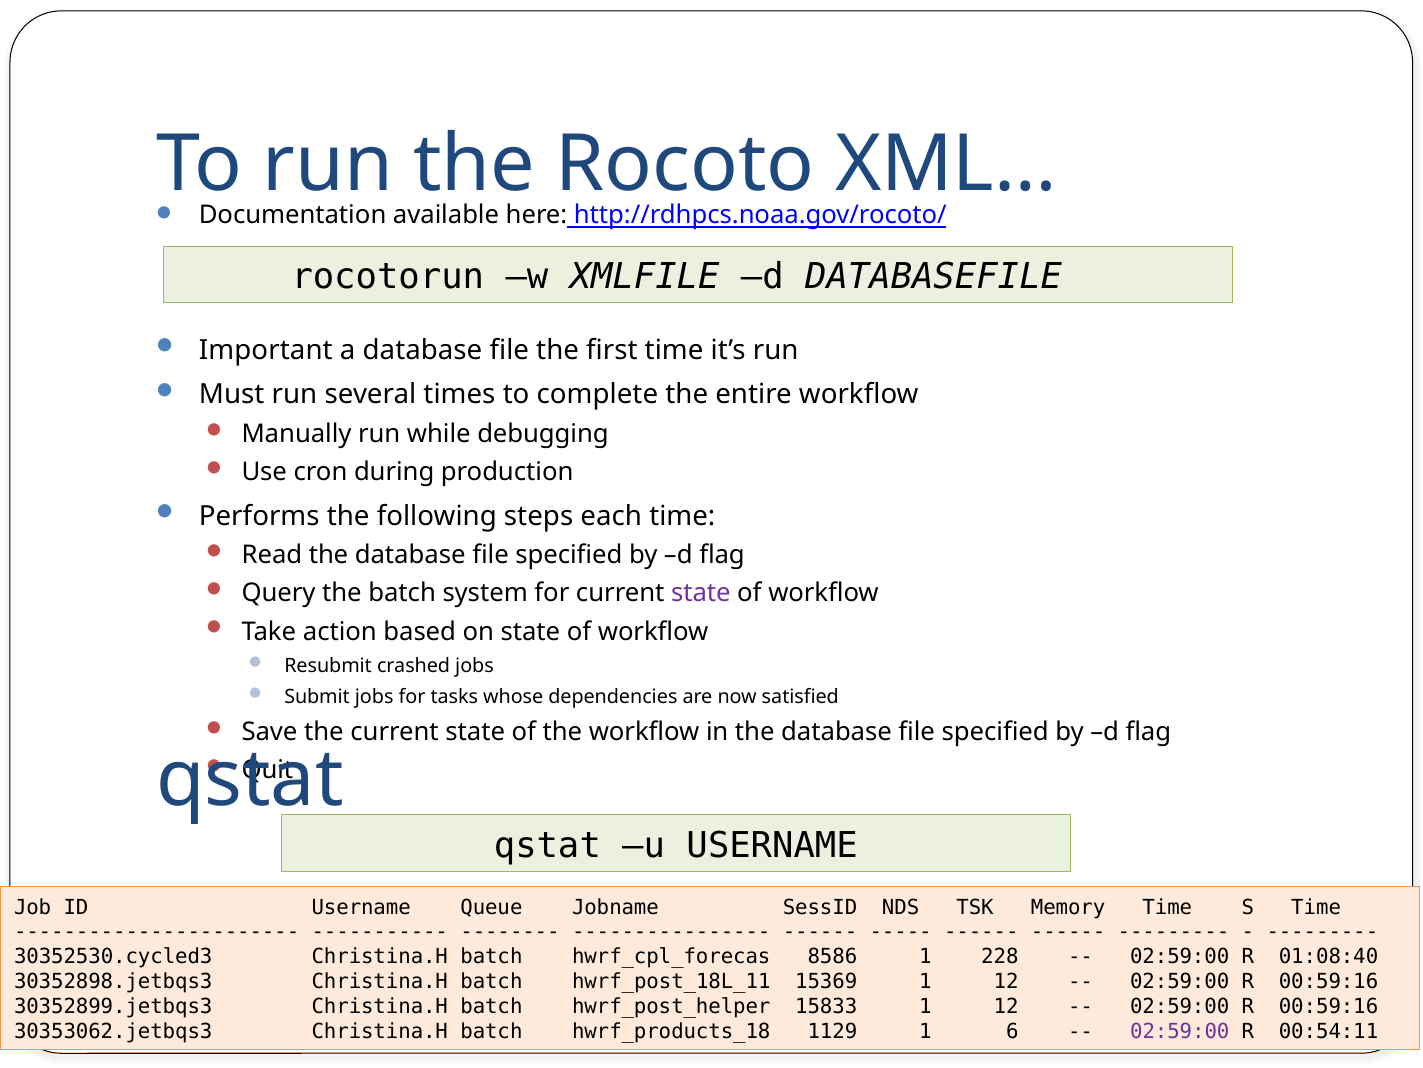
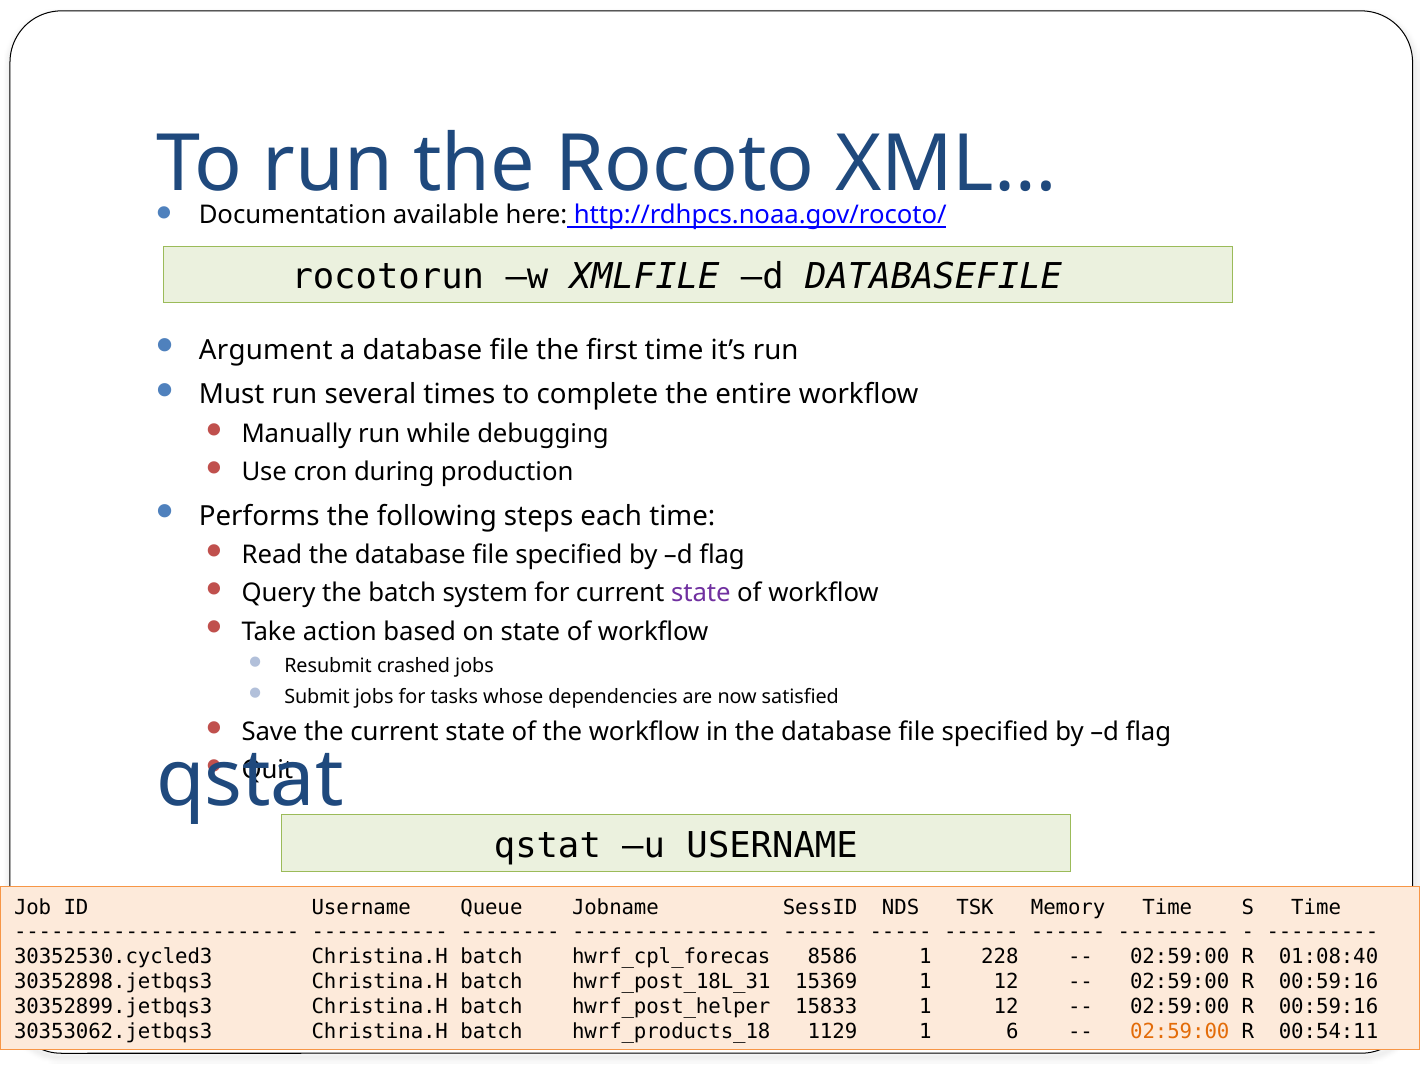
Important: Important -> Argument (266, 350)
hwrf_post_18L_11: hwrf_post_18L_11 -> hwrf_post_18L_31 (671, 981)
02:59:00 colour: purple -> orange (1180, 1031)
